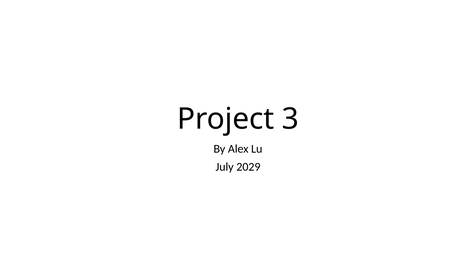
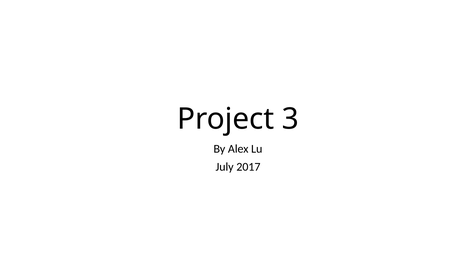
2029: 2029 -> 2017 (248, 167)
